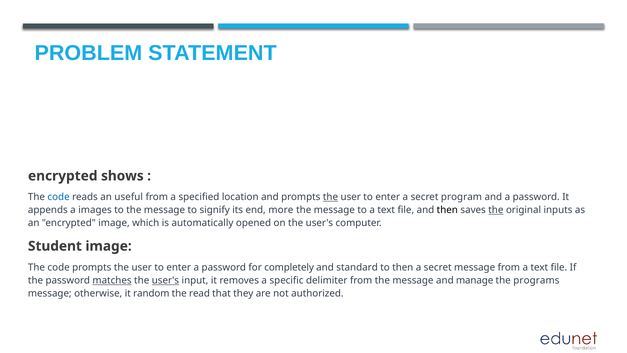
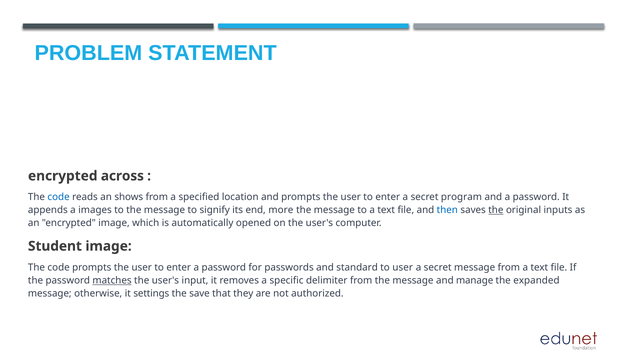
shows: shows -> across (122, 176)
useful: useful -> shows (129, 197)
the underline: present -> none (330, 197)
then colour: black -> blue (447, 210)
completely: completely -> passwords (289, 267)
to then: then -> user (403, 267)
user's underline: present -> none (165, 280)
programs: programs -> expanded (536, 280)
random: random -> settings (151, 293)
read: read -> save (200, 293)
